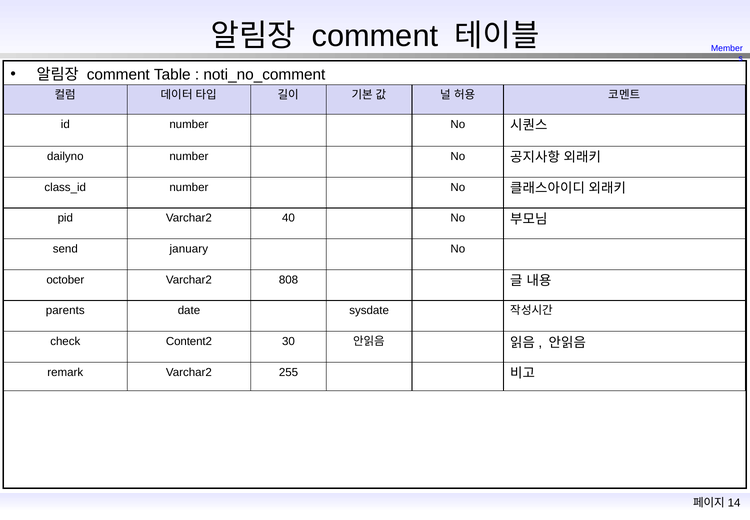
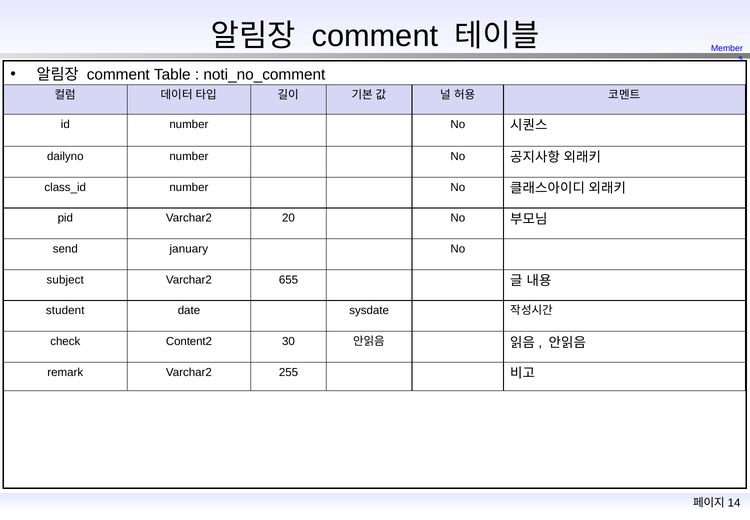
40: 40 -> 20 (288, 218)
october: october -> subject (65, 279)
808: 808 -> 655 (289, 279)
parents: parents -> student (65, 310)
